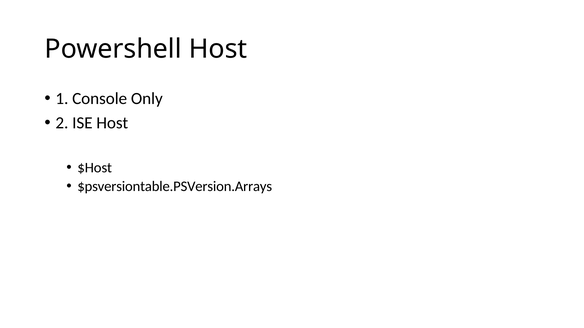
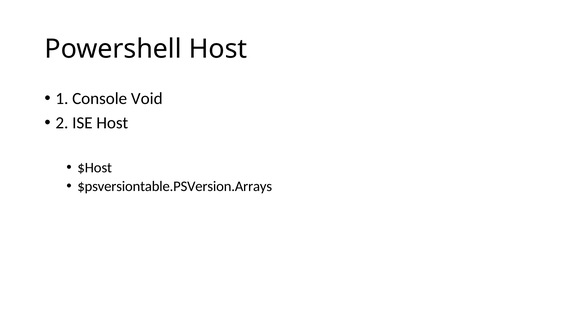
Only: Only -> Void (147, 99)
